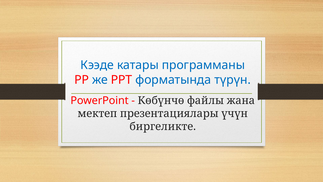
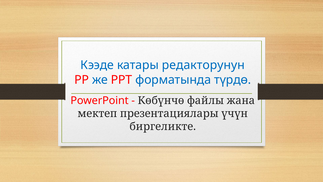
программаны: программаны -> редакторунун (203, 65)
түрүн: түрүн -> түрдө (233, 80)
